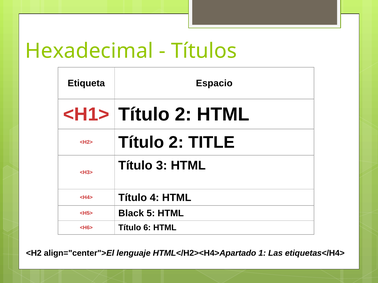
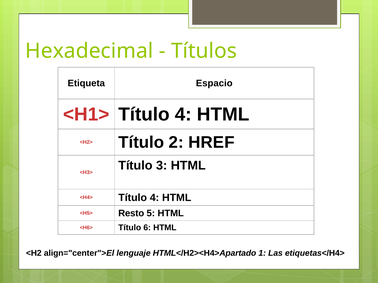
<H1> Título 2: 2 -> 4 (183, 115)
TITLE: TITLE -> HREF (212, 143)
Black: Black -> Resto (131, 214)
